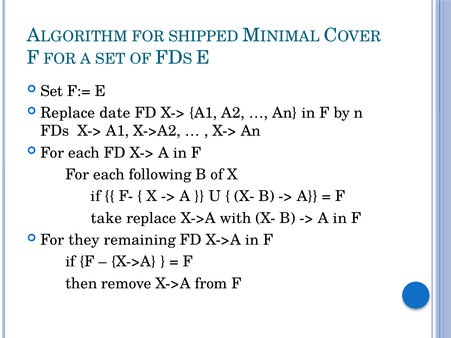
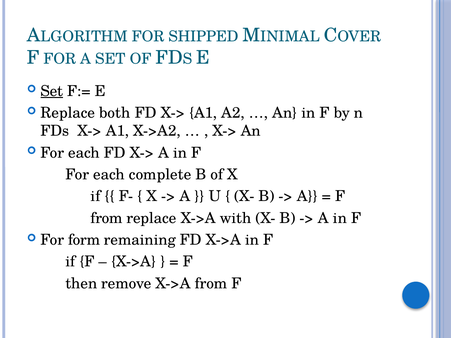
Set underline: none -> present (52, 91)
date: date -> both (115, 113)
following: following -> complete (160, 175)
take: take -> from (107, 218)
they: they -> form (84, 240)
